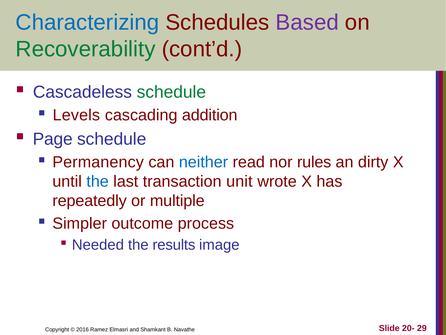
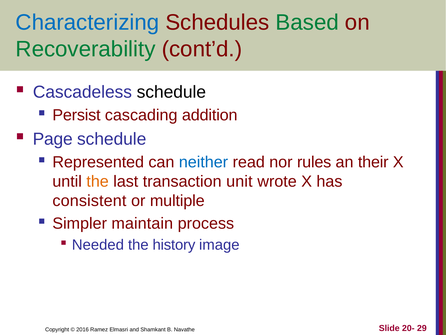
Based colour: purple -> green (307, 22)
schedule colour: green -> black (171, 92)
Levels: Levels -> Persist (76, 115)
Permanency: Permanency -> Represented (98, 162)
dirty: dirty -> their (373, 162)
the colour: blue -> orange (98, 181)
repeatedly: repeatedly -> consistent (89, 201)
outcome: outcome -> maintain (142, 223)
results: results -> history (174, 245)
